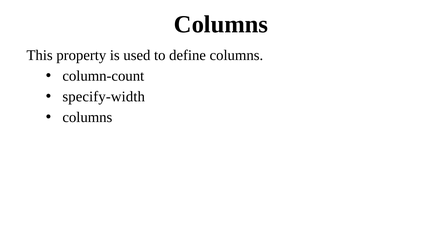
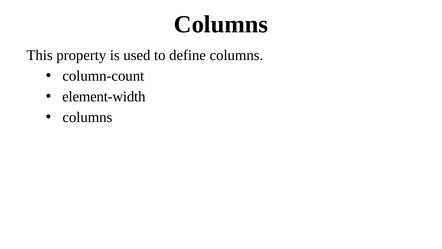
specify-width: specify-width -> element-width (104, 97)
